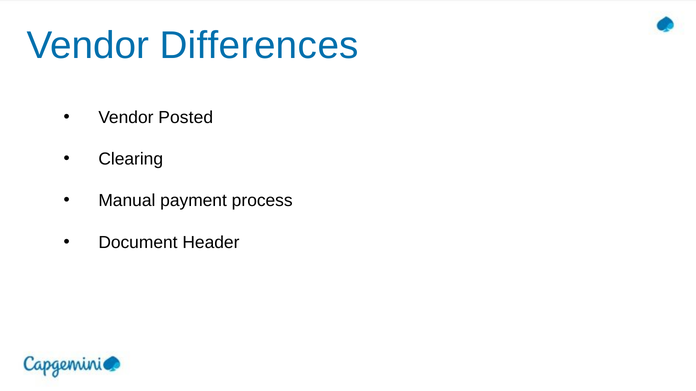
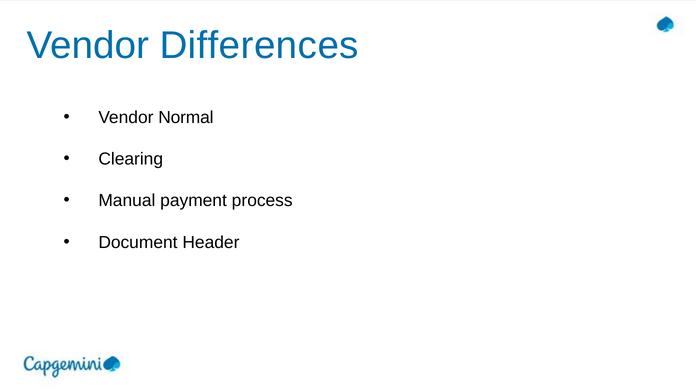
Posted: Posted -> Normal (186, 117)
